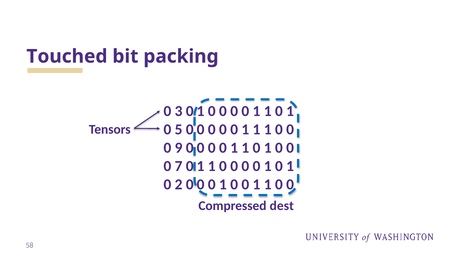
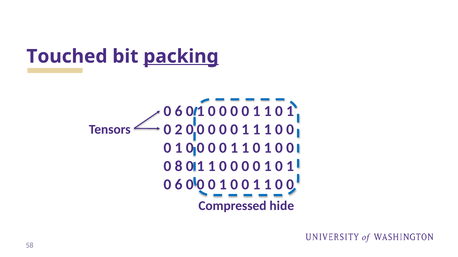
packing underline: none -> present (181, 56)
3: 3 -> 6 (179, 111)
5: 5 -> 2 (179, 130)
9: 9 -> 1 (179, 148)
7: 7 -> 8 (179, 166)
2: 2 -> 6 (179, 185)
dest: dest -> hide (282, 206)
